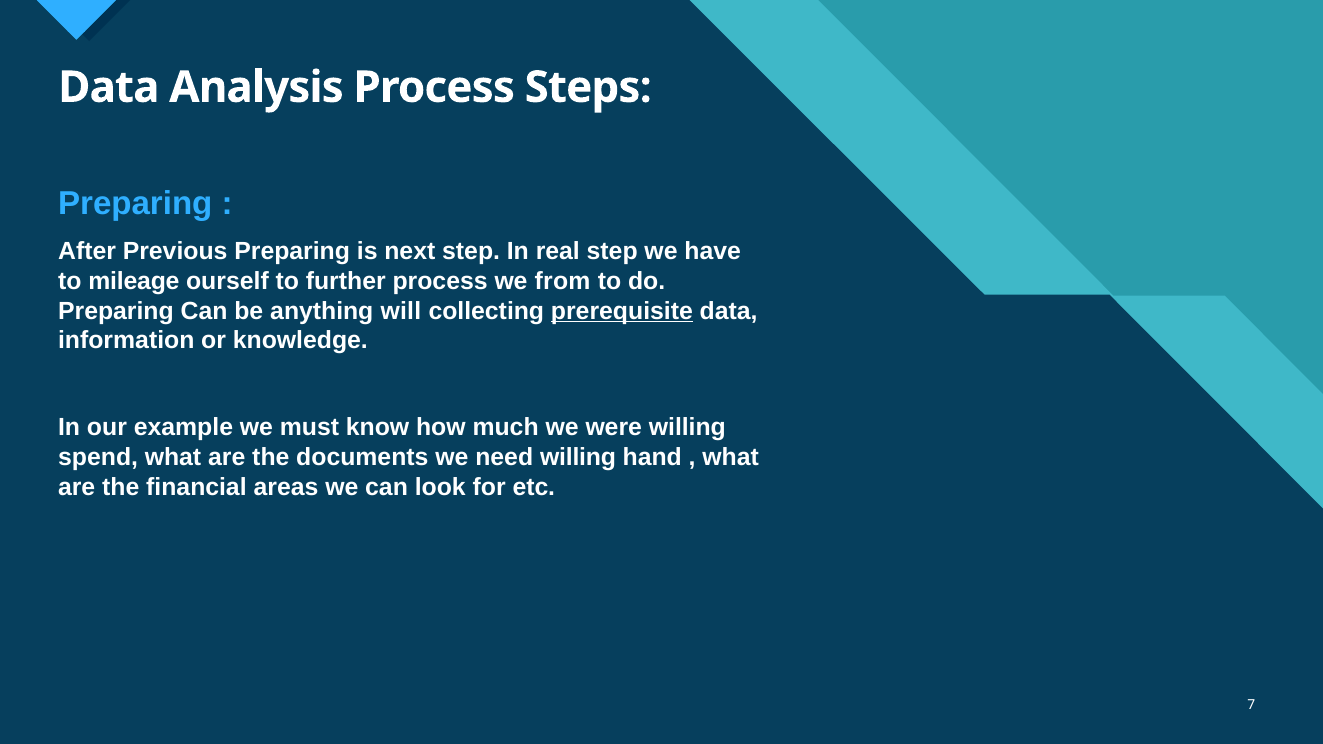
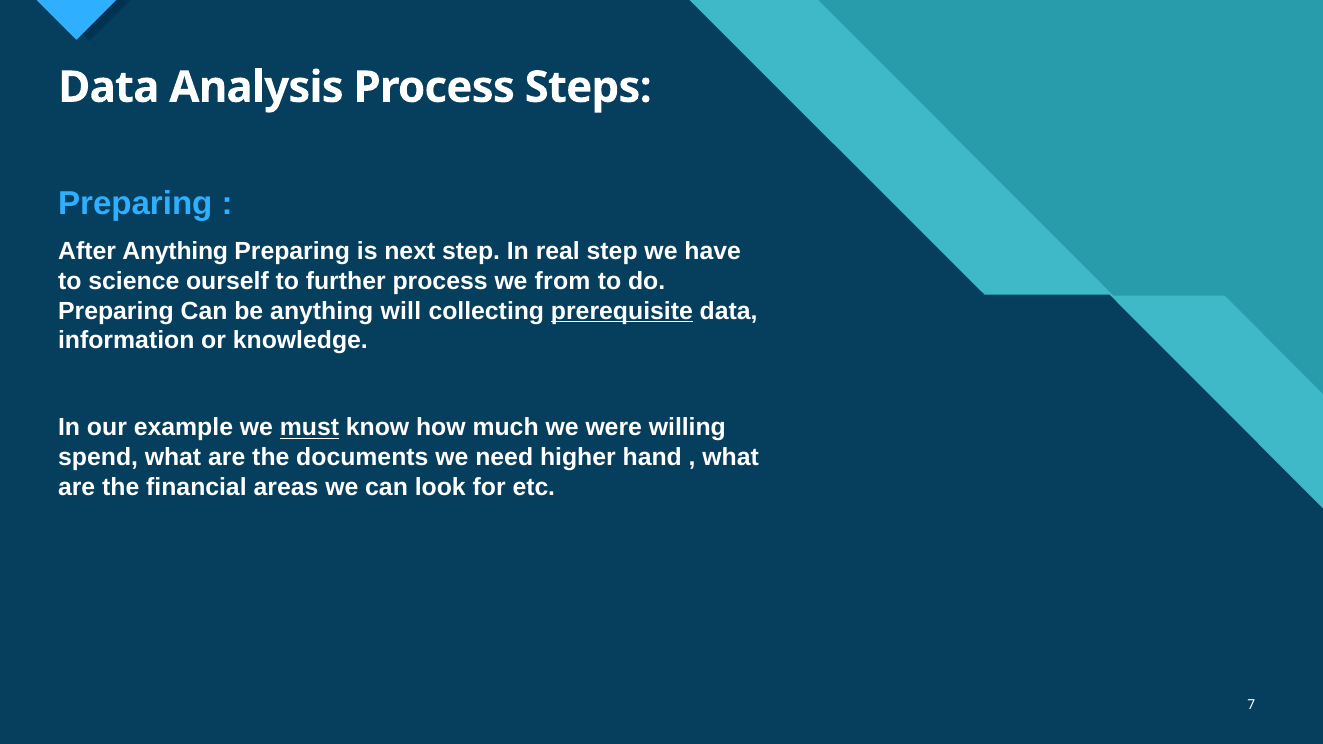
After Previous: Previous -> Anything (175, 251)
mileage: mileage -> science (134, 281)
must underline: none -> present (309, 428)
need willing: willing -> higher (578, 458)
